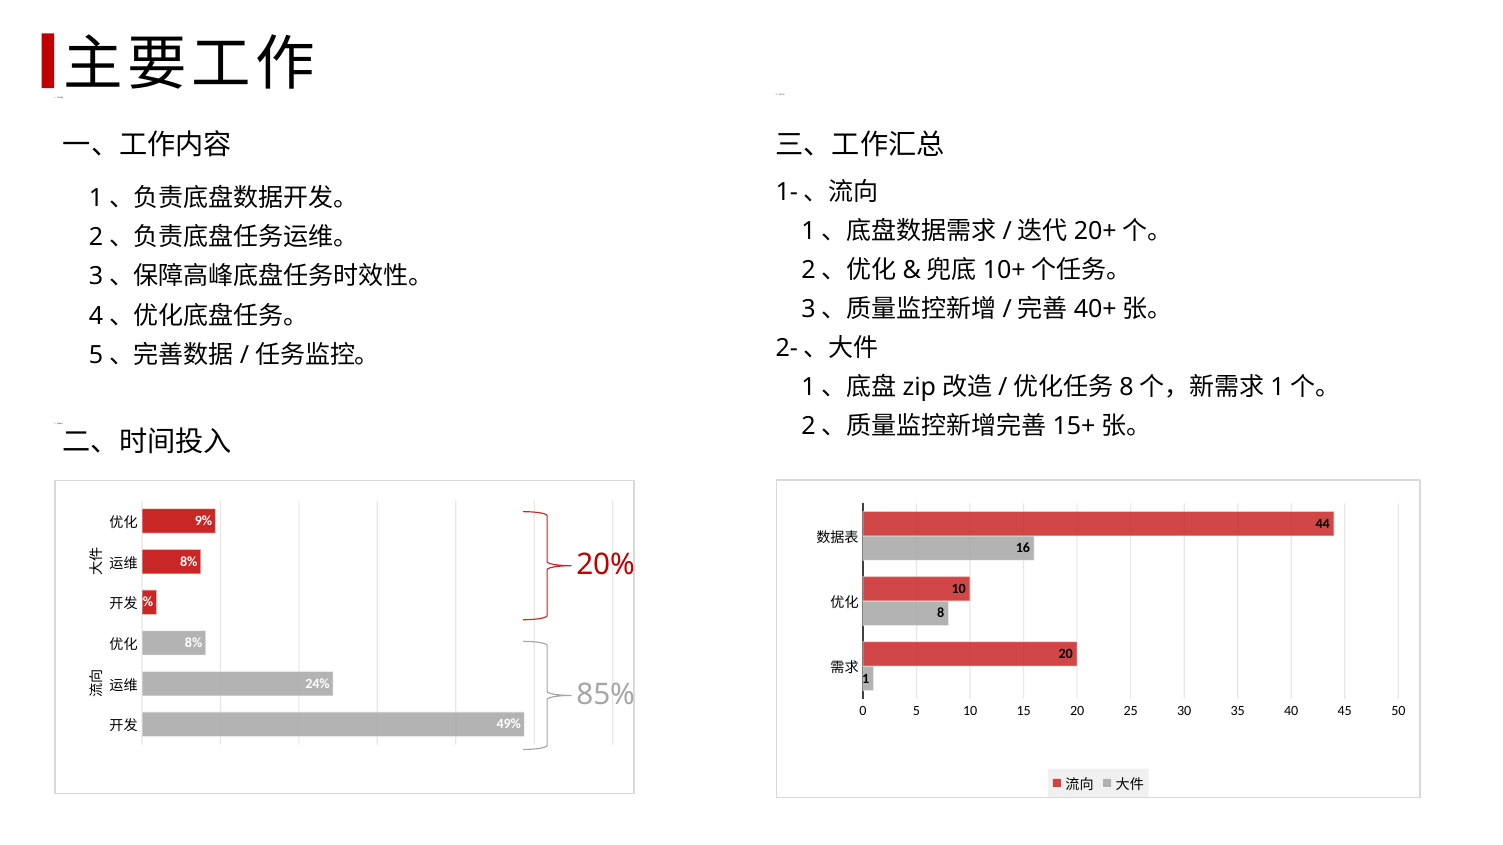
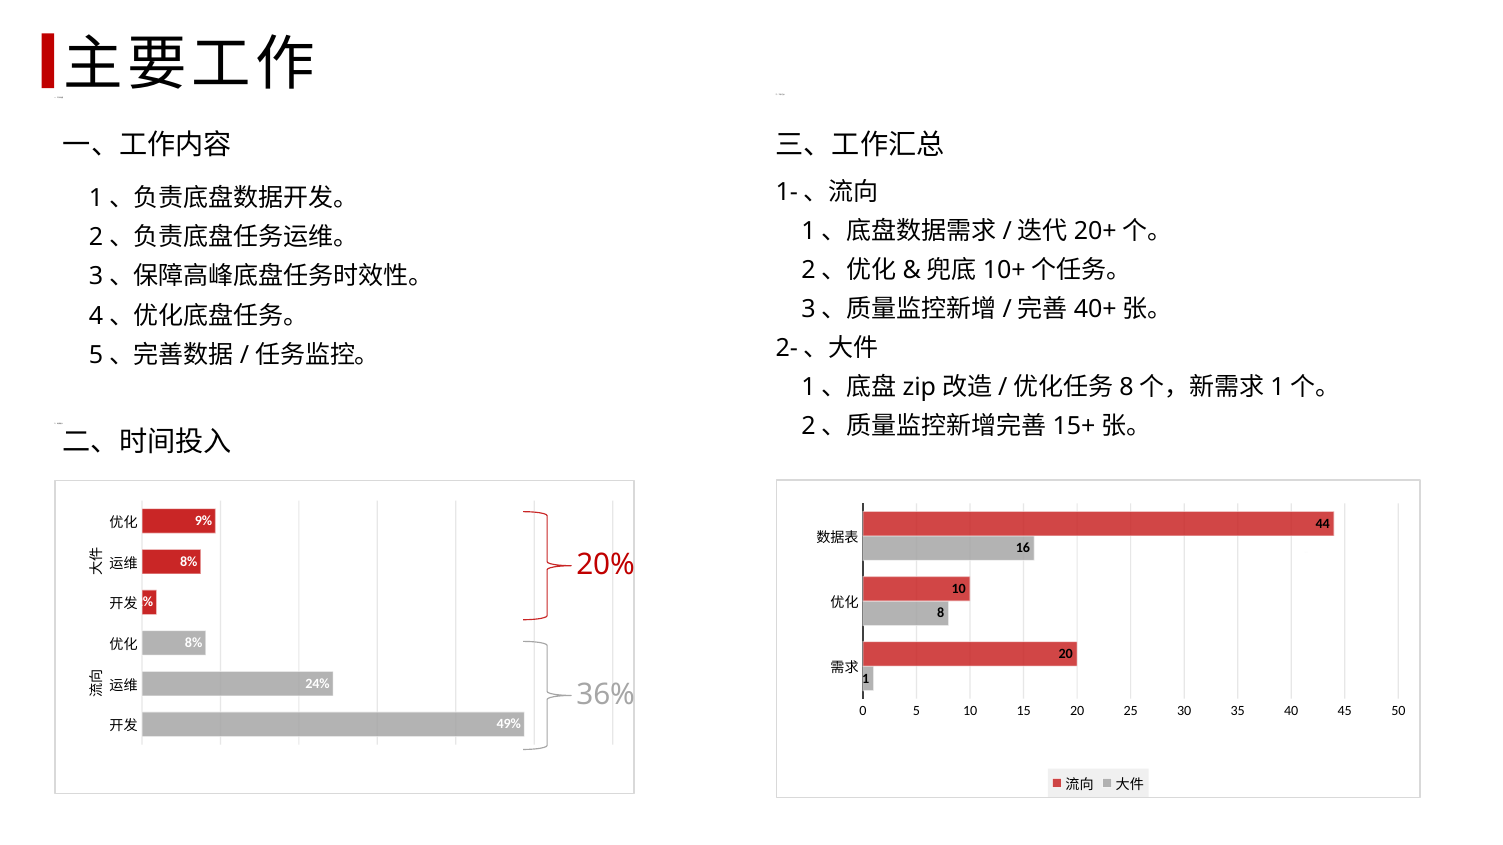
85%: 85% -> 36% (606, 695)
